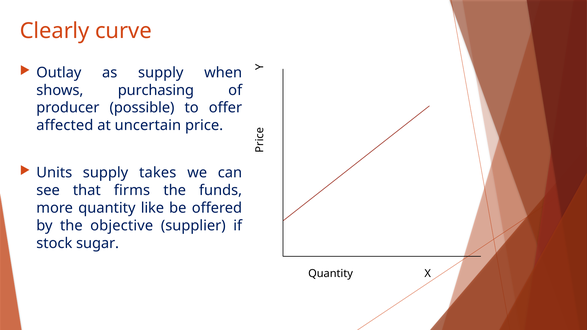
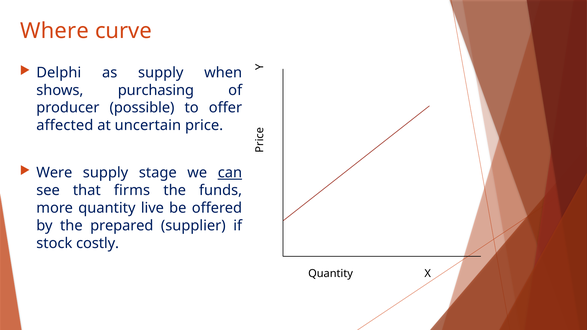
Clearly: Clearly -> Where (54, 31)
Outlay: Outlay -> Delphi (59, 73)
Units: Units -> Were (54, 173)
takes: takes -> stage (158, 173)
can underline: none -> present (230, 173)
like: like -> live (152, 208)
objective: objective -> prepared (122, 226)
sugar: sugar -> costly (98, 243)
